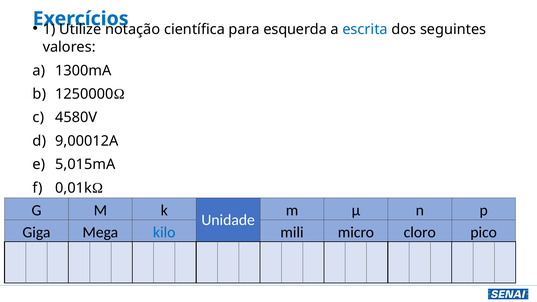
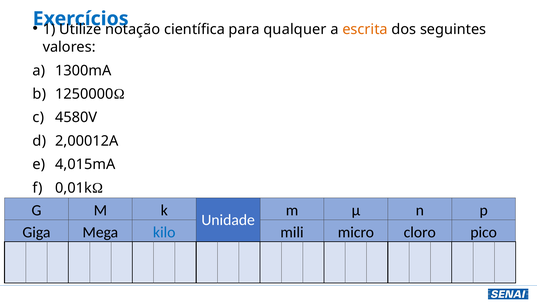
esquerda: esquerda -> qualquer (295, 29)
escrita colour: blue -> orange (365, 29)
9,00012A: 9,00012A -> 2,00012A (87, 141)
5,015mA: 5,015mA -> 4,015mA (85, 165)
